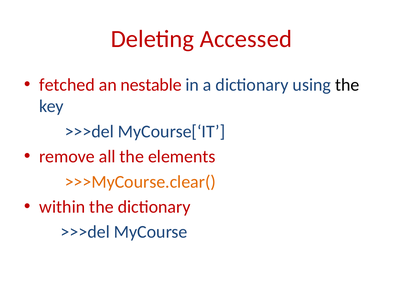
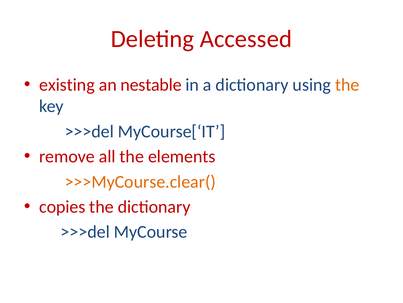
fetched: fetched -> existing (67, 85)
the colour: black -> orange (347, 85)
within: within -> copies (62, 206)
